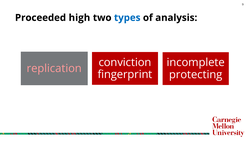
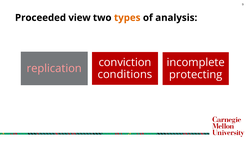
high: high -> view (80, 18)
types colour: blue -> orange (127, 18)
fingerprint: fingerprint -> conditions (125, 74)
